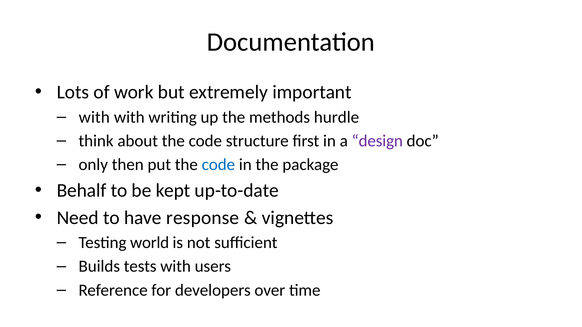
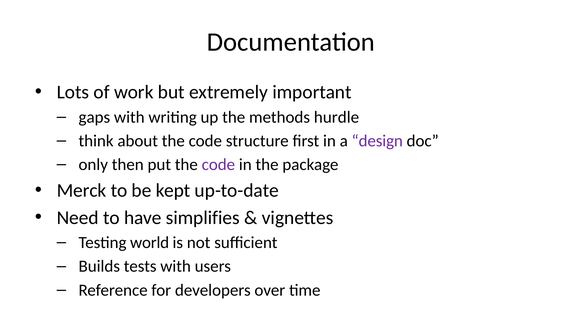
with: with -> gaps (94, 117)
code colour: blue -> purple (218, 165)
Behalf: Behalf -> Merck (82, 191)
response: response -> simplifies (203, 218)
